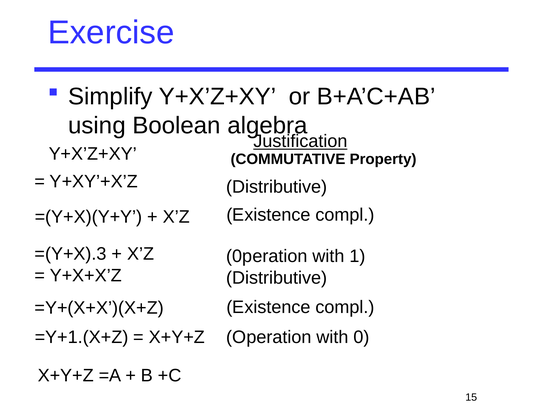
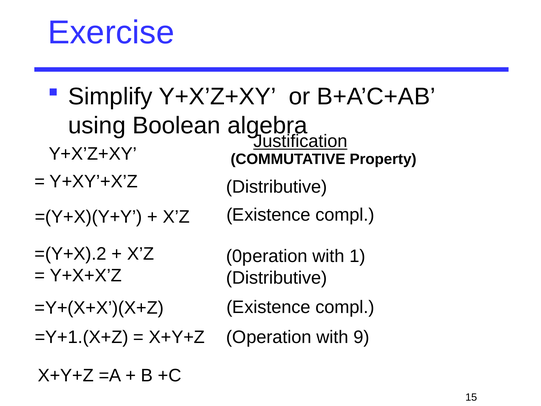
=(Y+X).3: =(Y+X).3 -> =(Y+X).2 (71, 254)
0: 0 -> 9 (361, 337)
